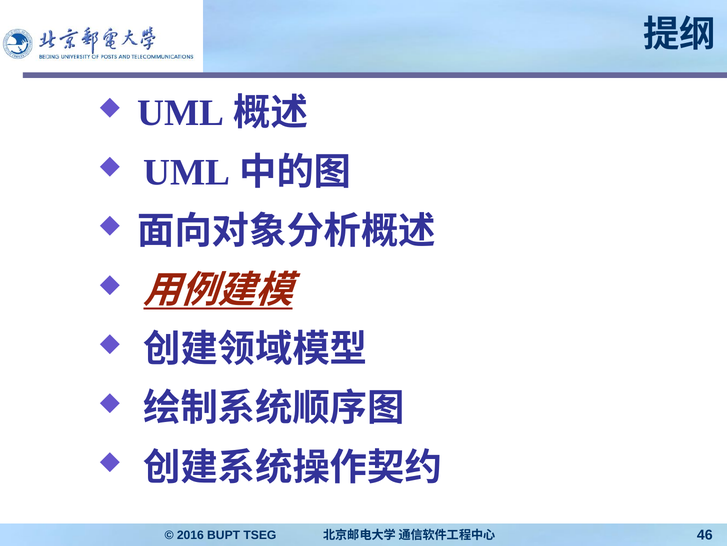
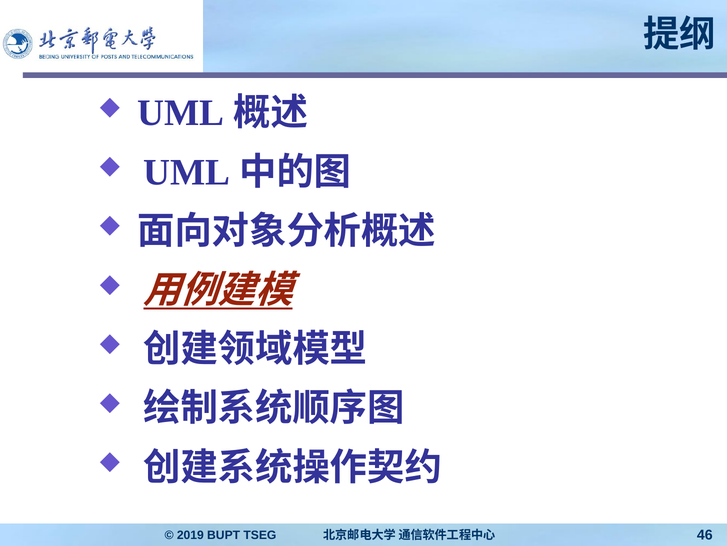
2016: 2016 -> 2019 (190, 534)
